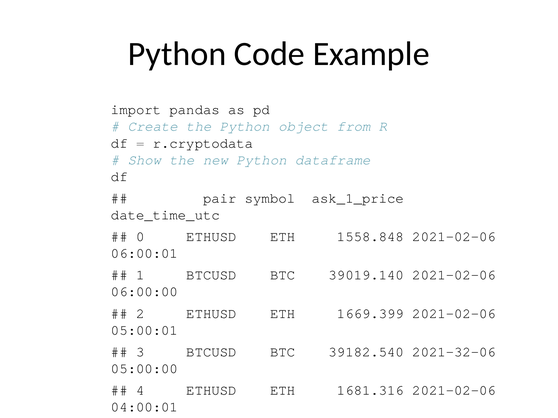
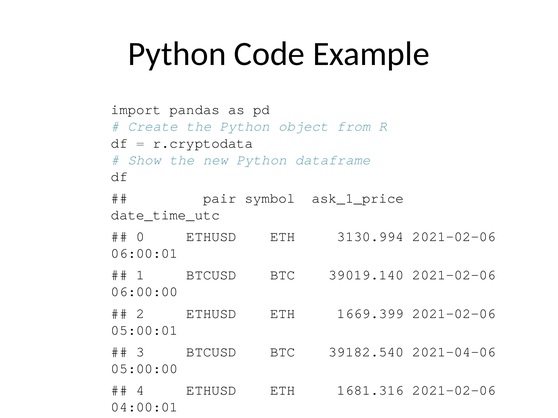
1558.848: 1558.848 -> 3130.994 (370, 237)
2021-32-06: 2021-32-06 -> 2021-04-06 (454, 352)
